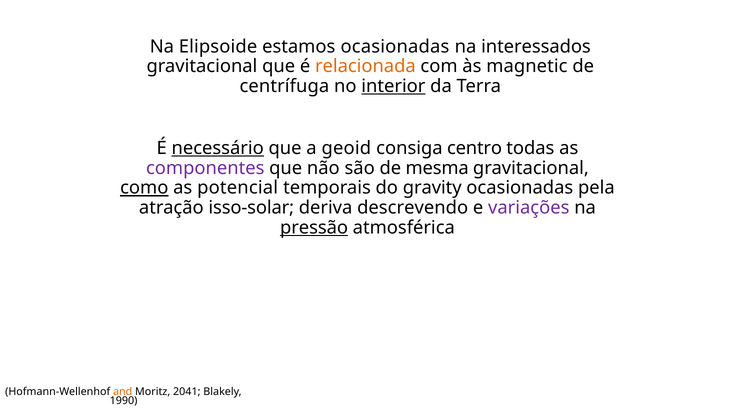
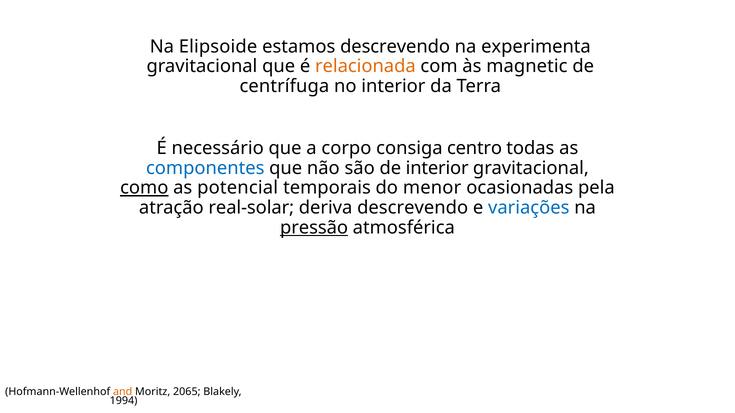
estamos ocasionadas: ocasionadas -> descrevendo (395, 47)
interessados: interessados -> experimenta (536, 47)
interior underline: present -> none (393, 86)
necessário underline: present -> none (218, 148)
geoid: geoid -> corpo (346, 148)
componentes colour: purple -> blue (205, 168)
de mesma: mesma -> interior (437, 168)
gravity: gravity -> menor (432, 188)
isso-solar: isso-solar -> real-solar (251, 208)
variações colour: purple -> blue (529, 208)
2041: 2041 -> 2065 (187, 392)
1990: 1990 -> 1994 (124, 401)
